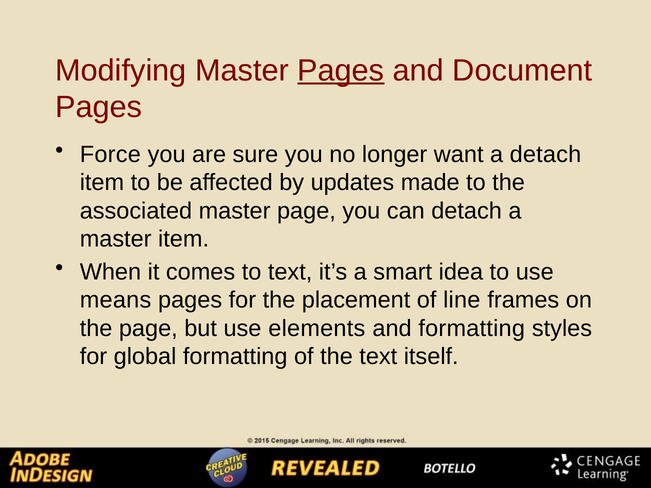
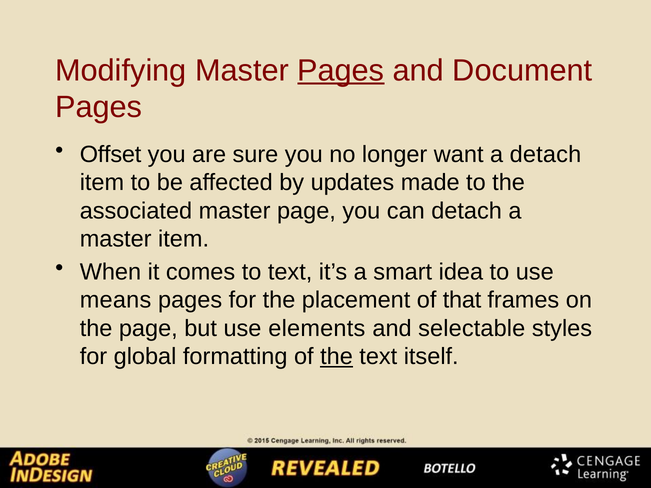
Force: Force -> Offset (111, 155)
line: line -> that (462, 300)
and formatting: formatting -> selectable (472, 328)
the underline: none -> present (337, 357)
